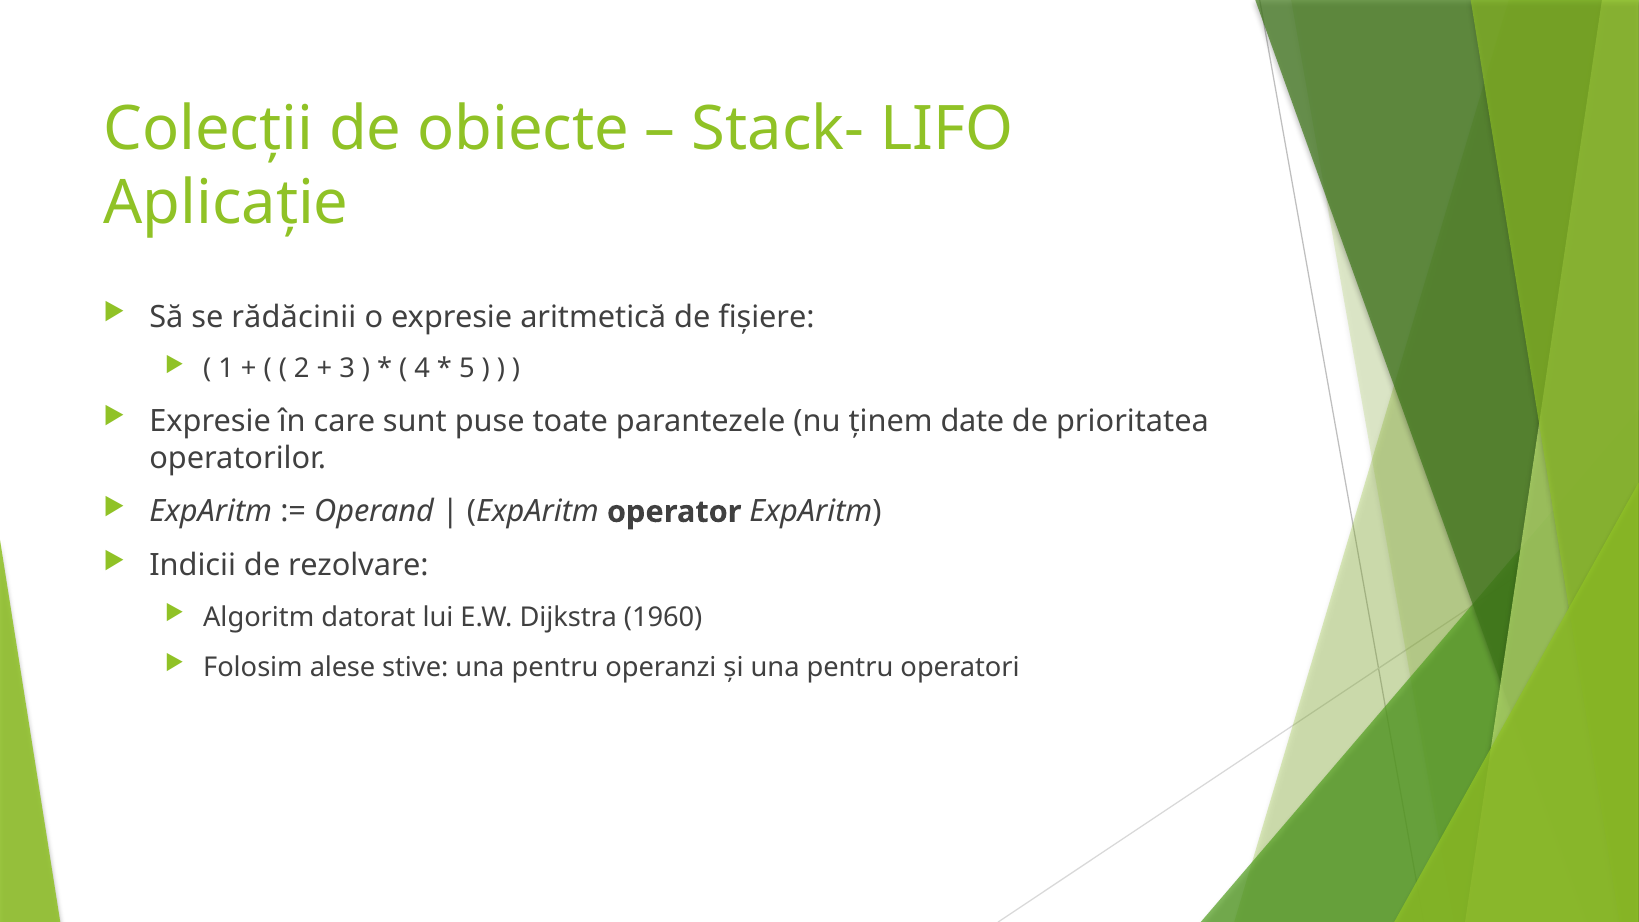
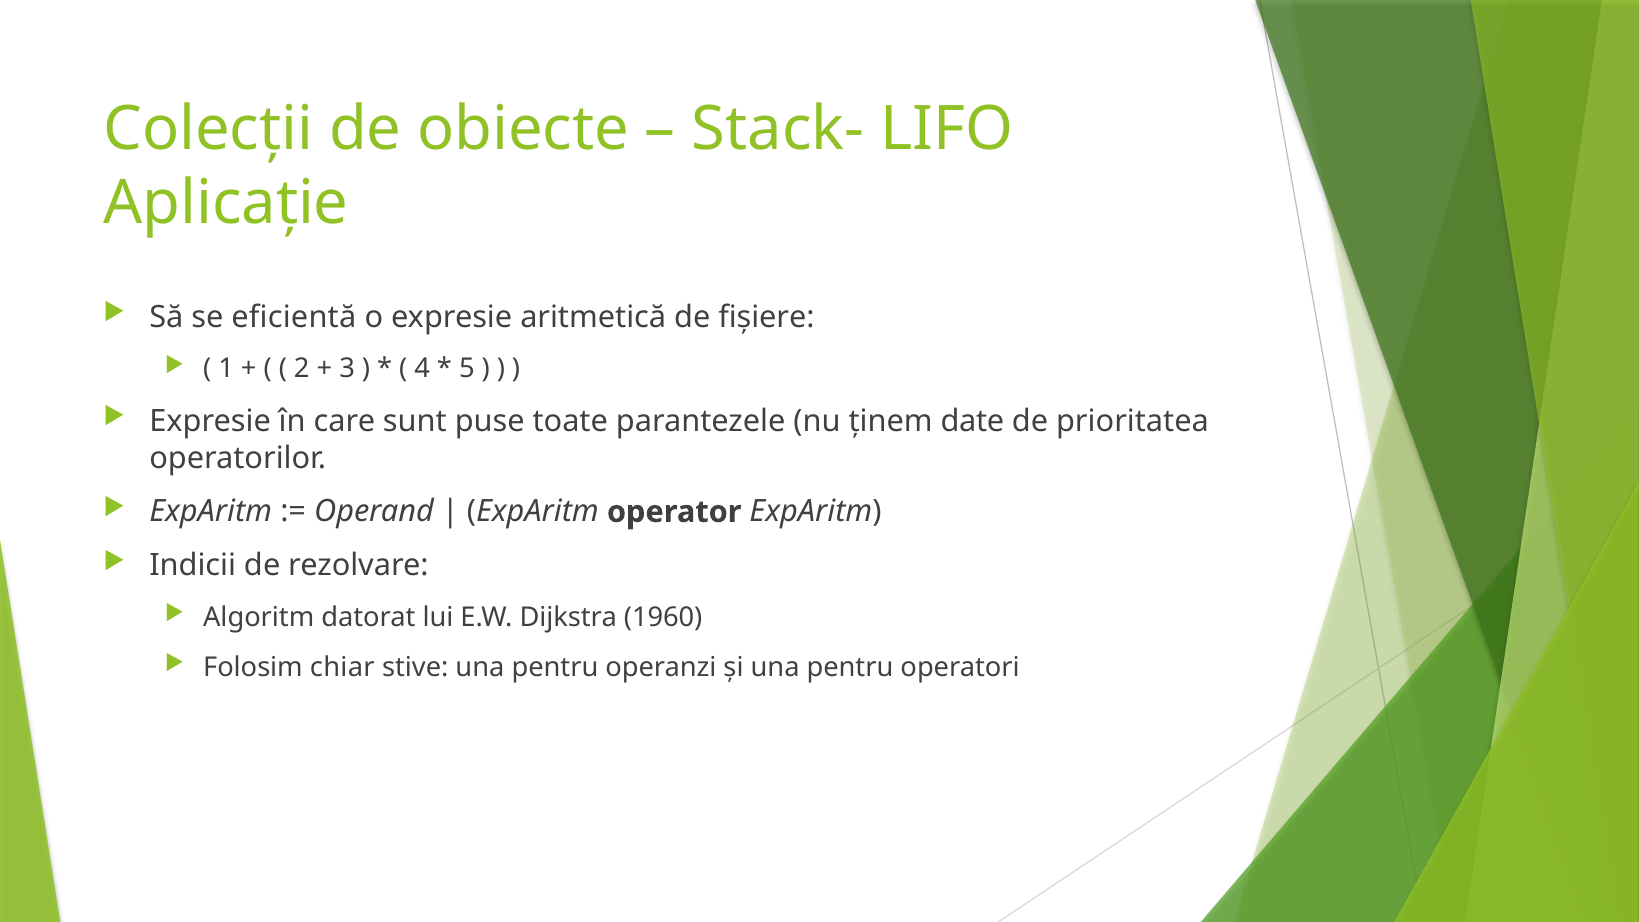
rădăcinii: rădăcinii -> eficientă (294, 317)
alese: alese -> chiar (342, 667)
